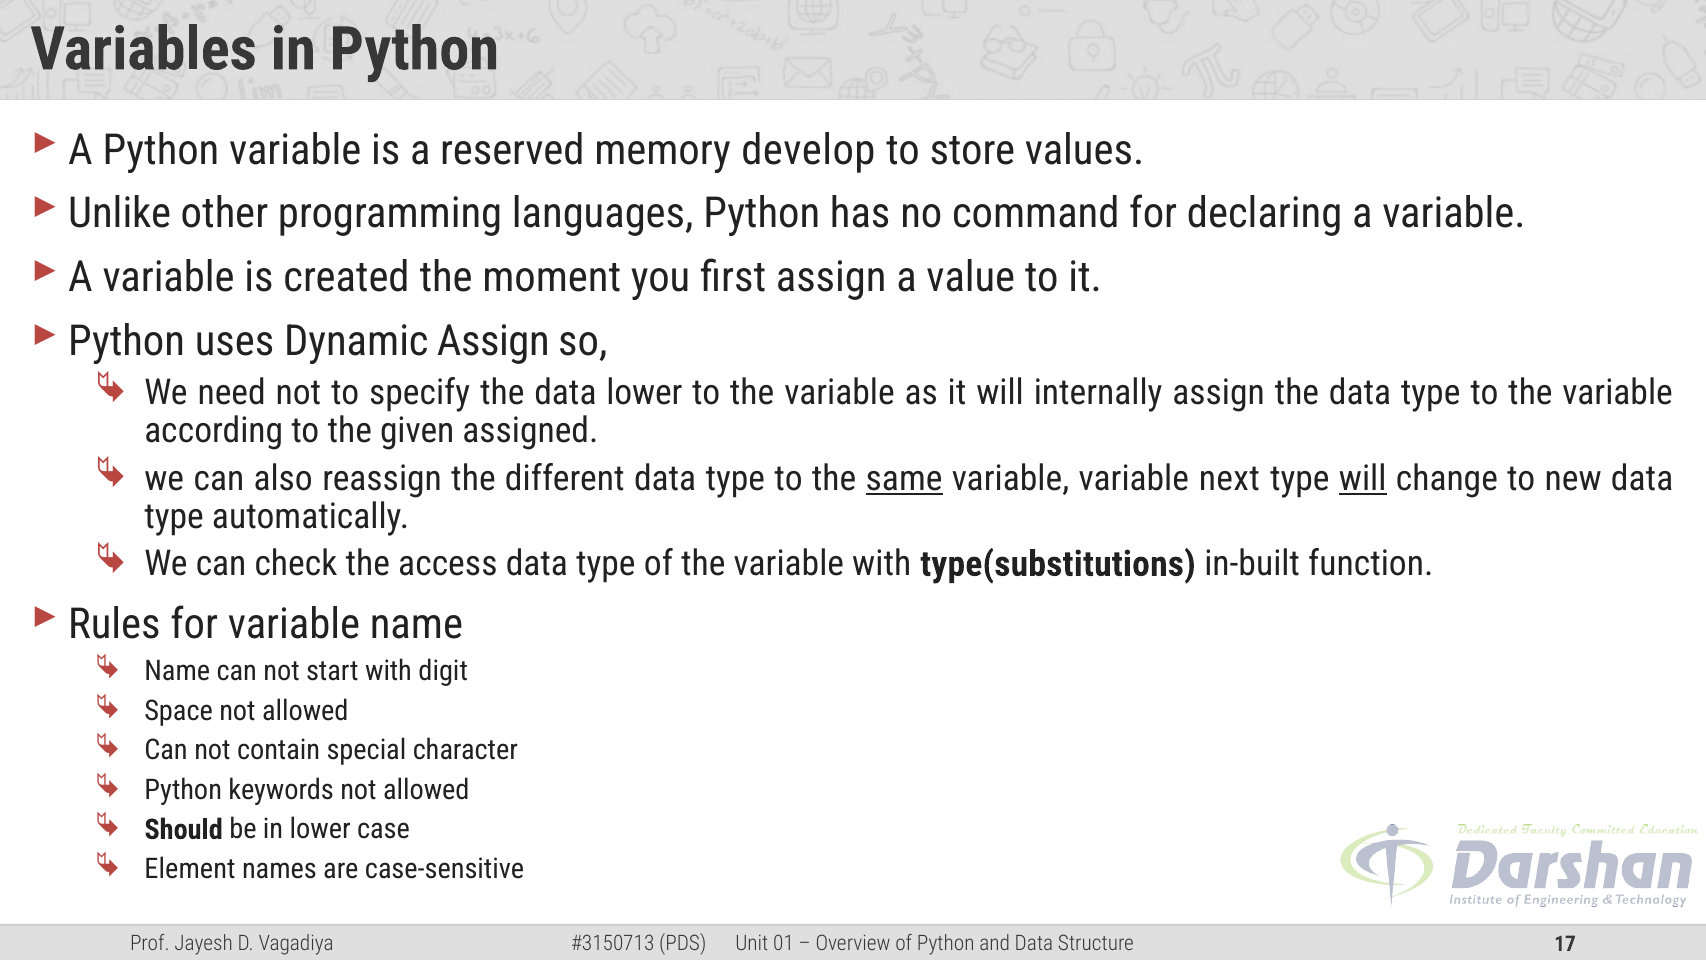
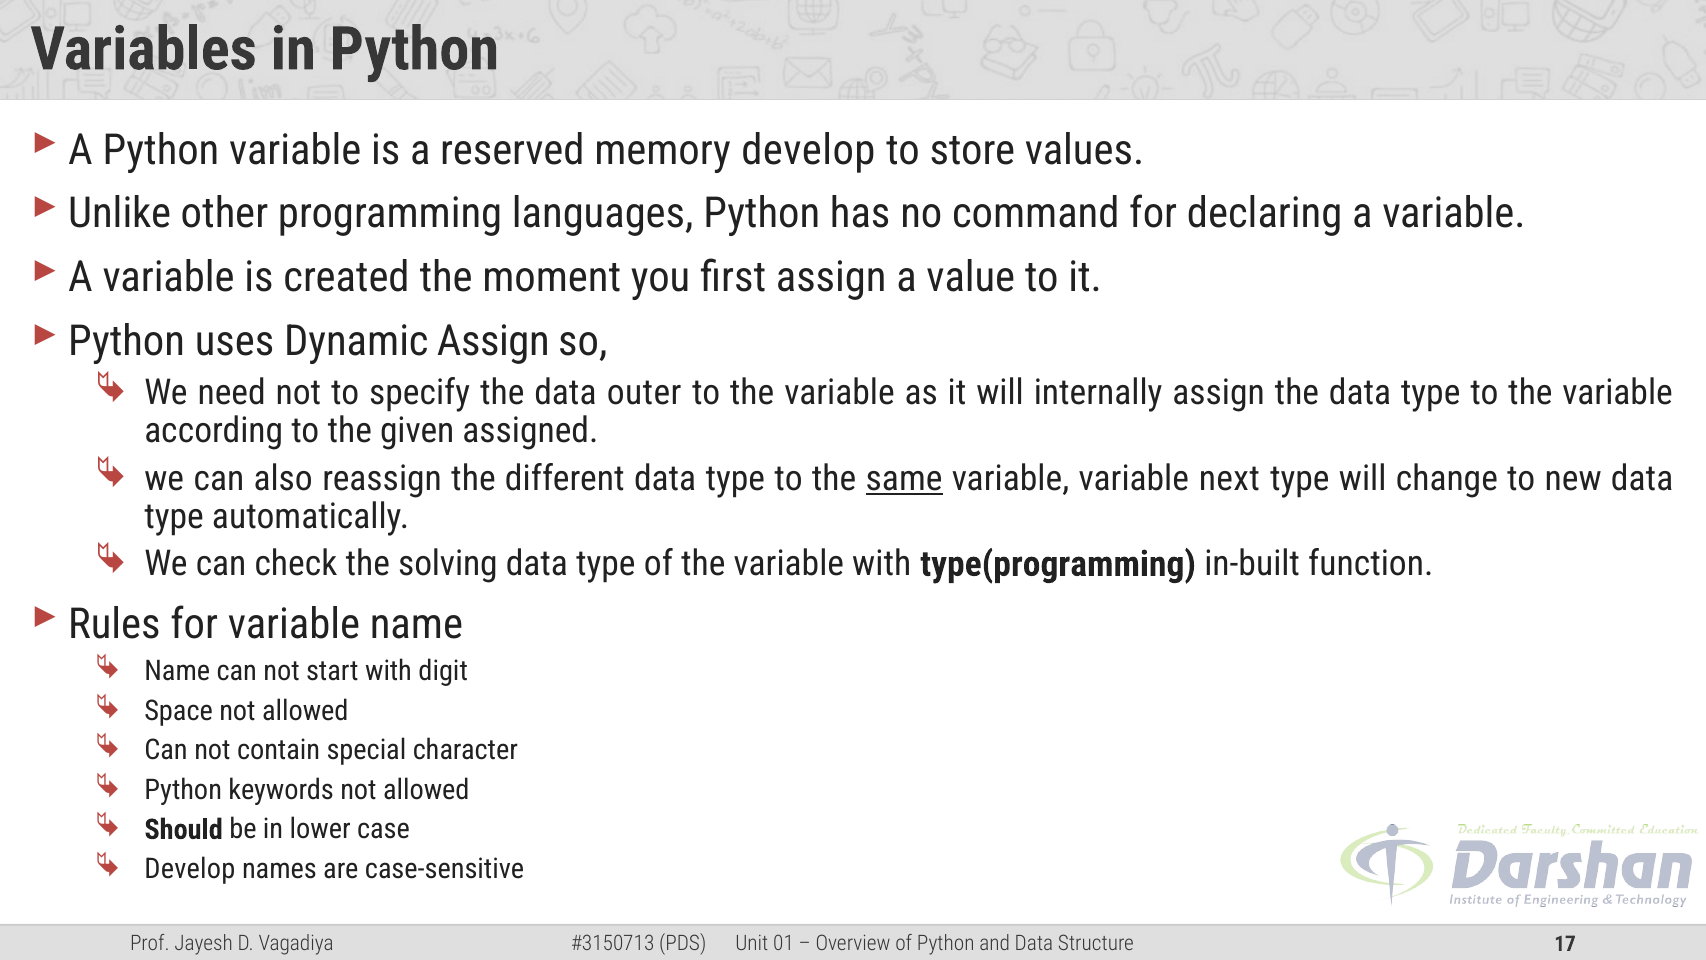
data lower: lower -> outer (644, 393)
will underline: present -> none (1363, 478)
access: access -> solving (448, 564)
type(substitutions: type(substitutions -> type(programming (1058, 564)
Element: Element -> Develop (190, 869)
